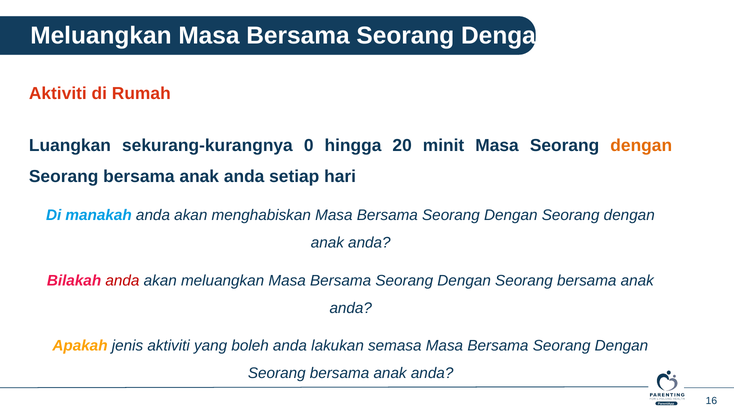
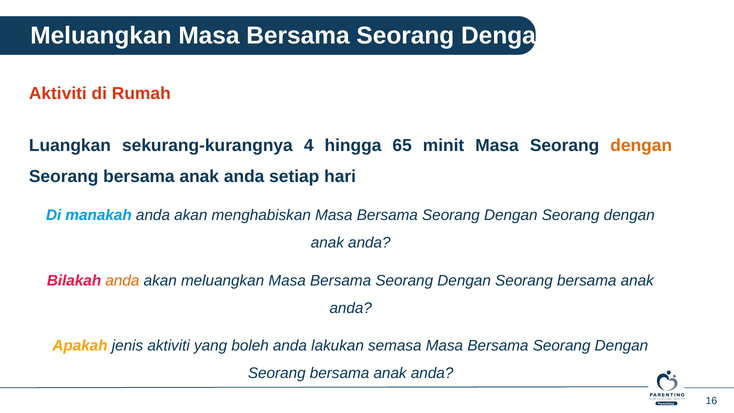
0: 0 -> 4 (309, 145)
20: 20 -> 65 (402, 145)
anda colour: red -> orange (122, 281)
